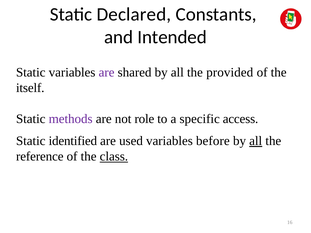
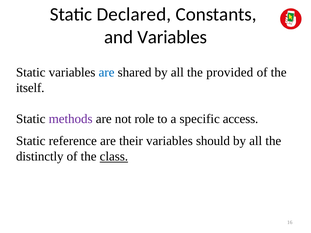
and Intended: Intended -> Variables (172, 37)
are colour: purple -> blue (107, 72)
identified: identified -> reference (73, 141)
used: used -> their (131, 141)
before: before -> should (213, 141)
all underline: present -> none (256, 141)
reference: reference -> distinctly (40, 157)
